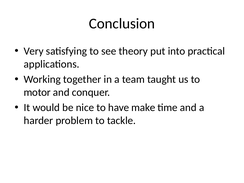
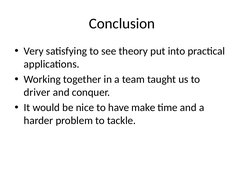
motor: motor -> driver (37, 92)
